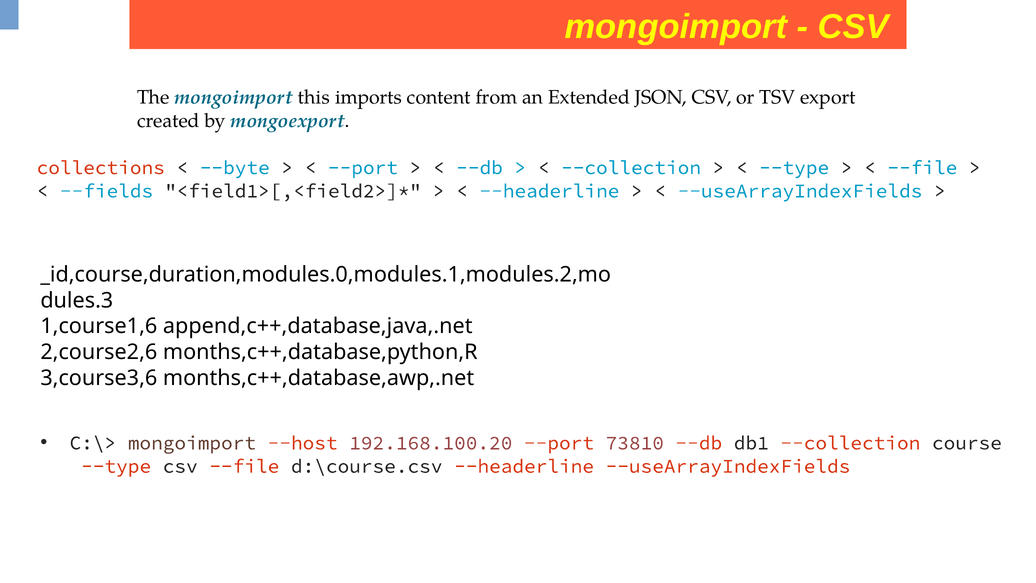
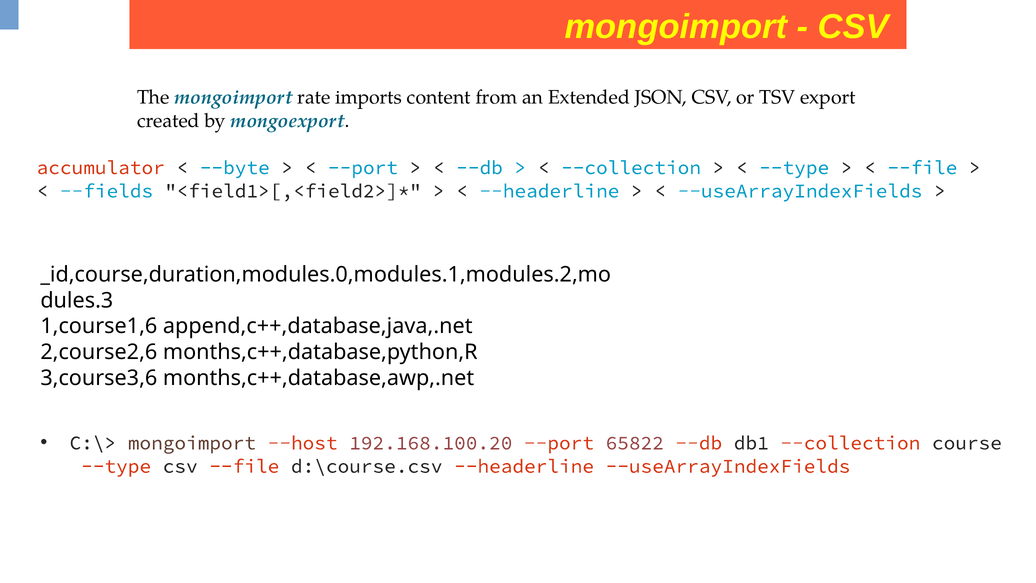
this: this -> rate (314, 97)
collections: collections -> accumulator (101, 168)
73810: 73810 -> 65822 (635, 443)
